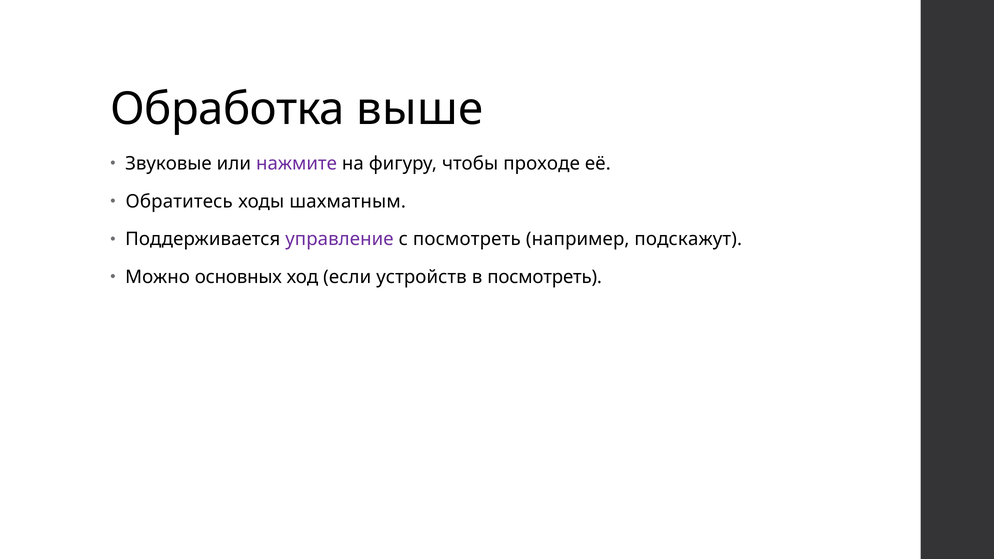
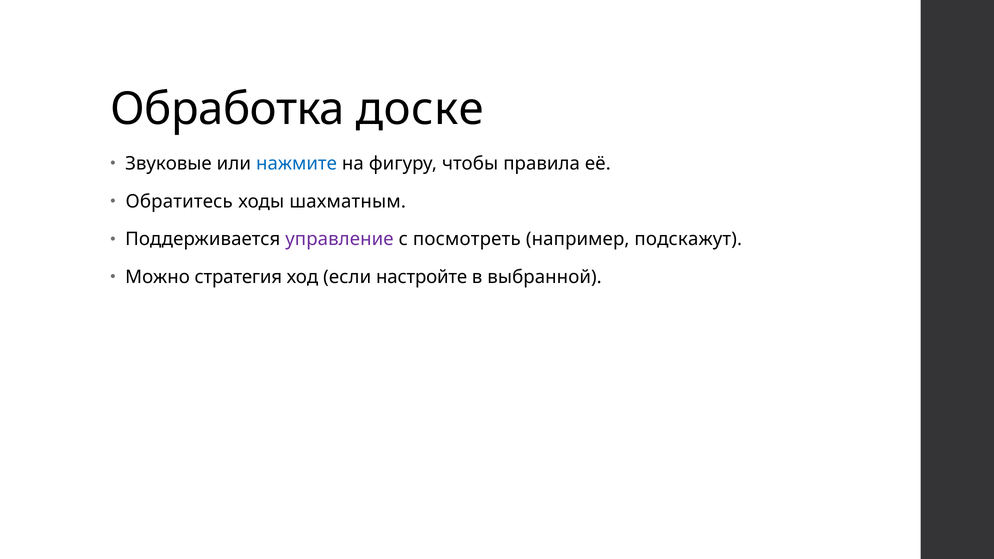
выше: выше -> доске (420, 109)
нажмите colour: purple -> blue (297, 164)
проходе: проходе -> правила (542, 164)
основных: основных -> стратегия (238, 277)
устройств: устройств -> настройте (422, 277)
в посмотреть: посмотреть -> выбранной (545, 277)
